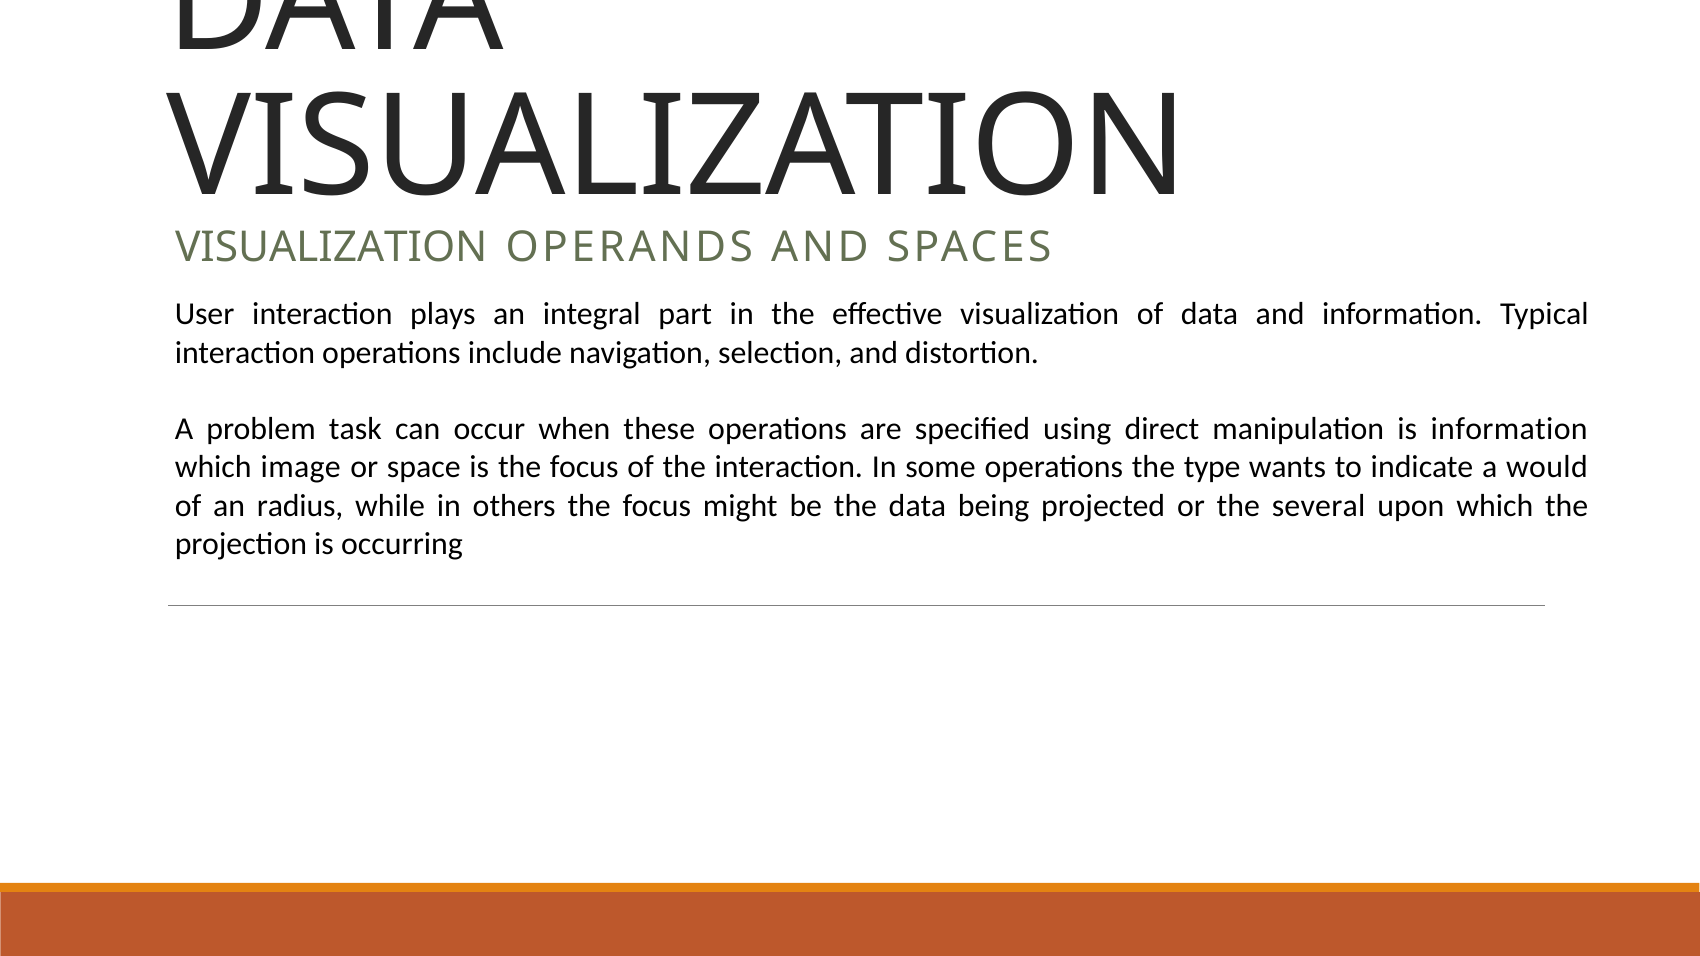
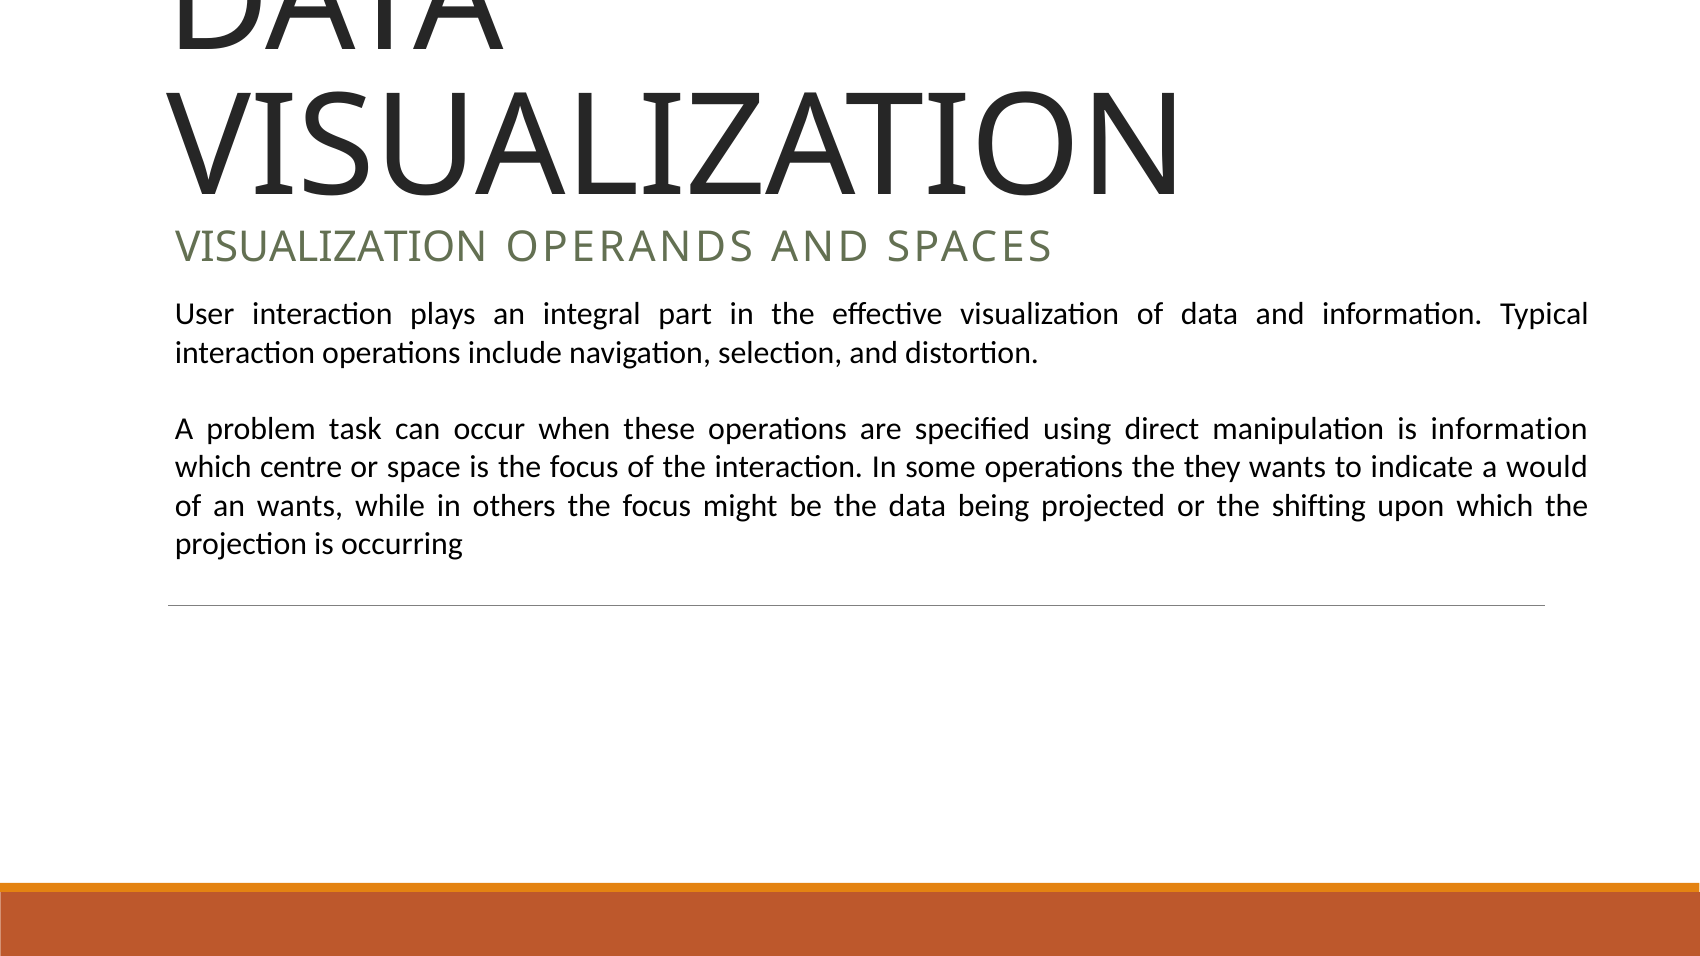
image: image -> centre (301, 467)
type: type -> they (1212, 467)
an radius: radius -> wants (300, 506)
several: several -> shifting (1319, 506)
